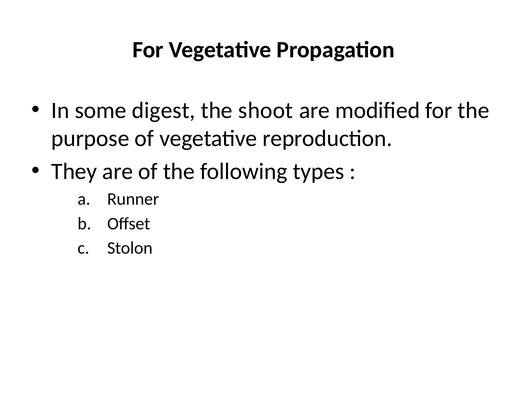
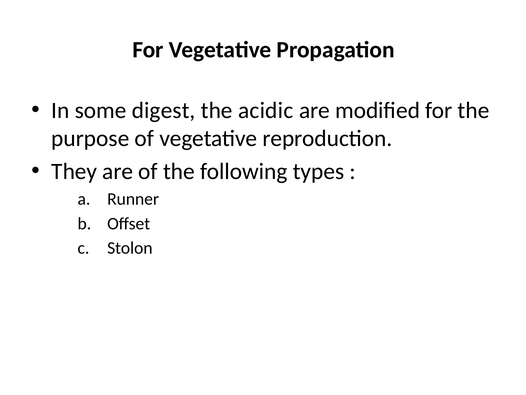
shoot: shoot -> acidic (266, 110)
